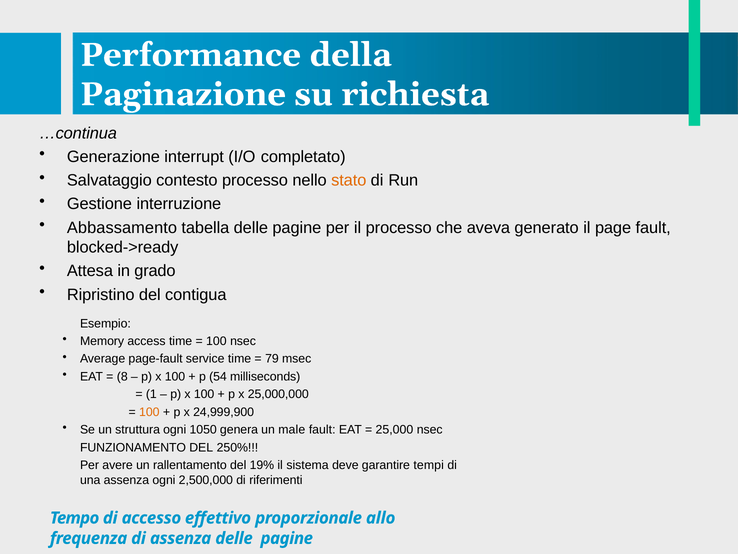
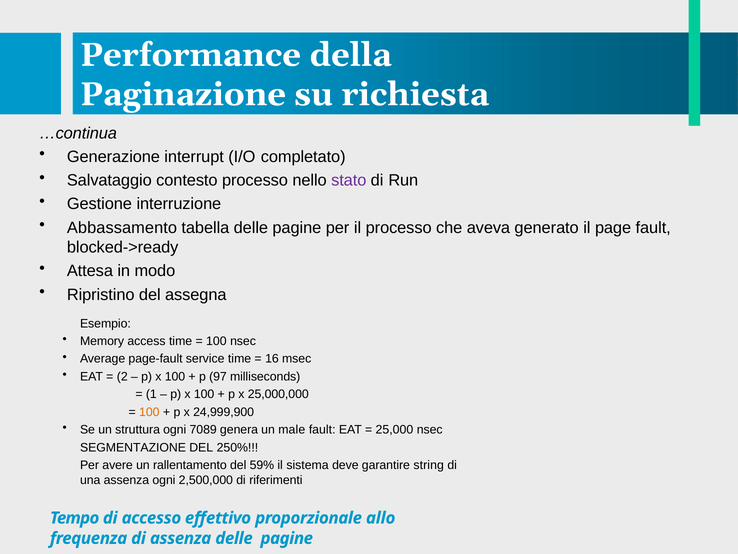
stato colour: orange -> purple (349, 180)
grado: grado -> modo (155, 271)
contigua: contigua -> assegna (196, 294)
79: 79 -> 16 (272, 359)
8: 8 -> 2 (122, 376)
54: 54 -> 97 (218, 376)
1050: 1050 -> 7089 (203, 429)
FUNZIONAMENTO: FUNZIONAMENTO -> SEGMENTAZIONE (133, 447)
19%: 19% -> 59% (262, 465)
tempi: tempi -> string (429, 465)
